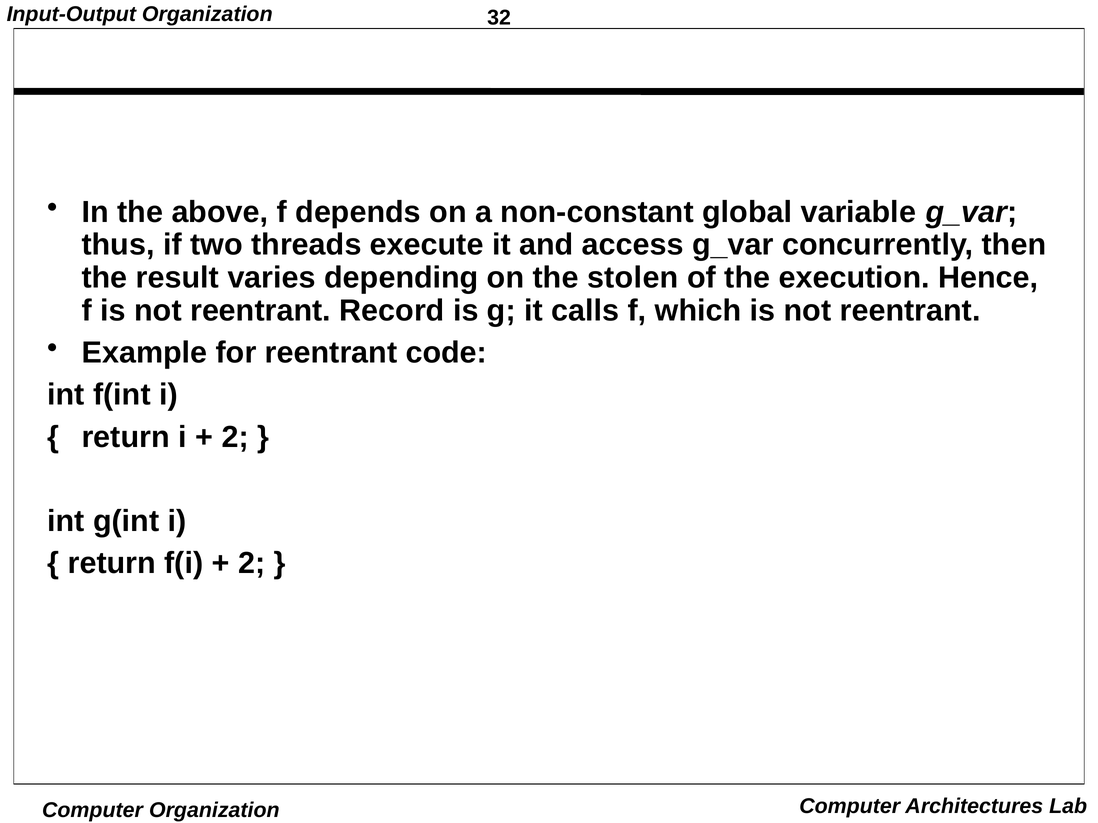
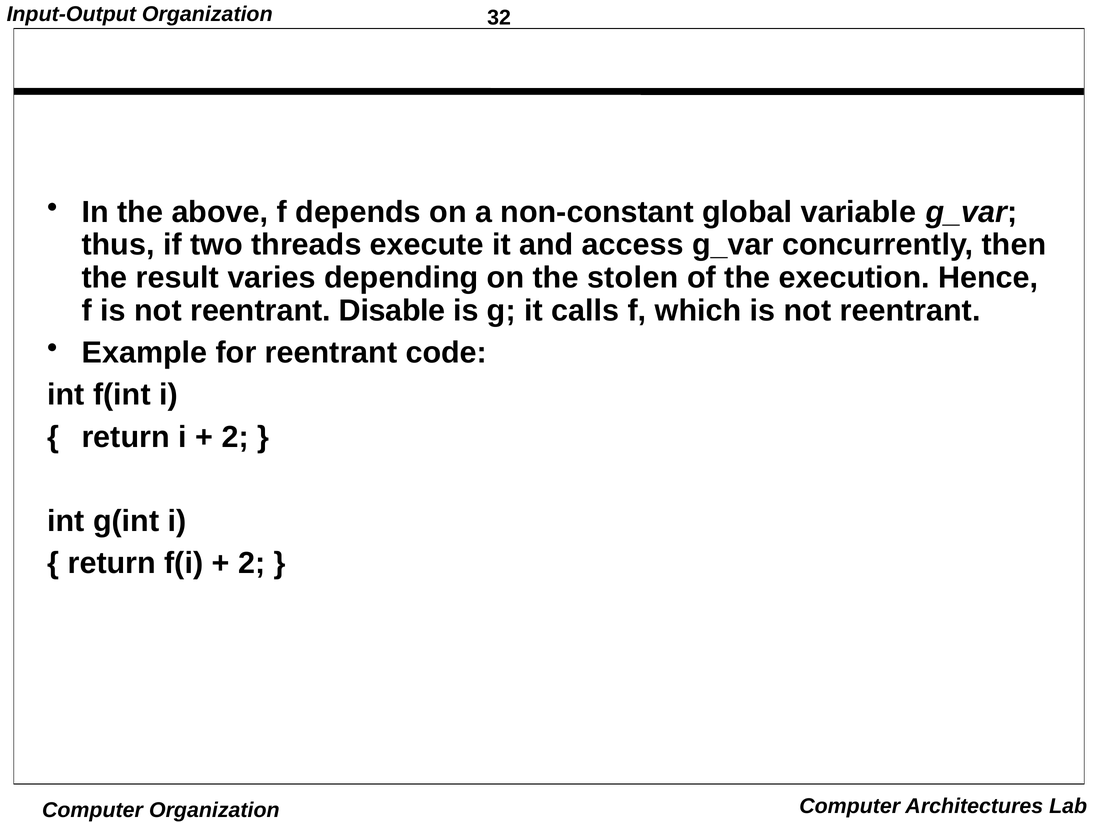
Record: Record -> Disable (392, 311)
